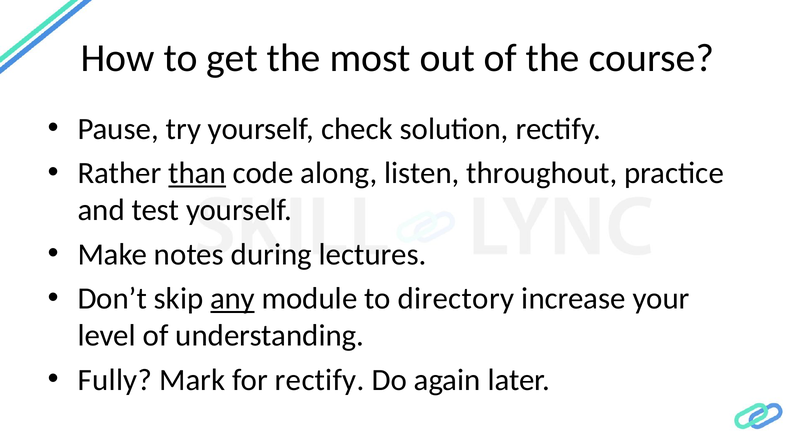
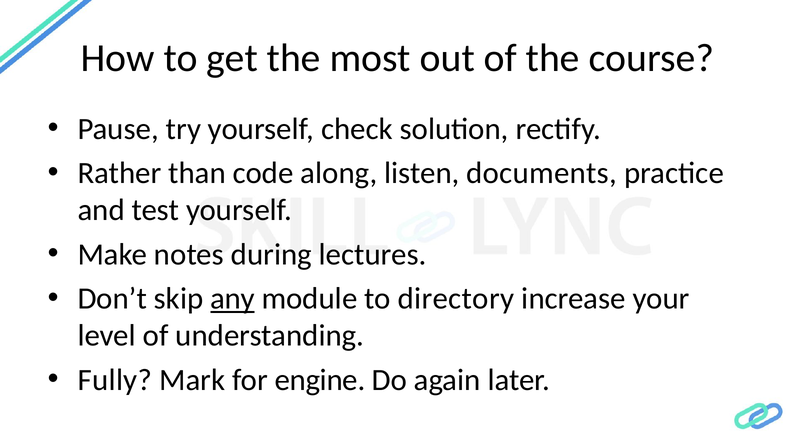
than underline: present -> none (197, 173)
throughout: throughout -> documents (542, 173)
for rectify: rectify -> engine (320, 380)
